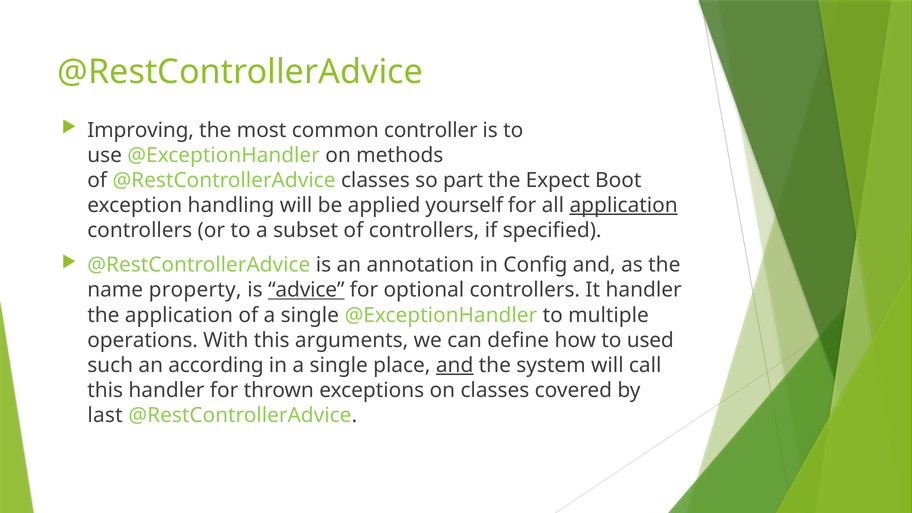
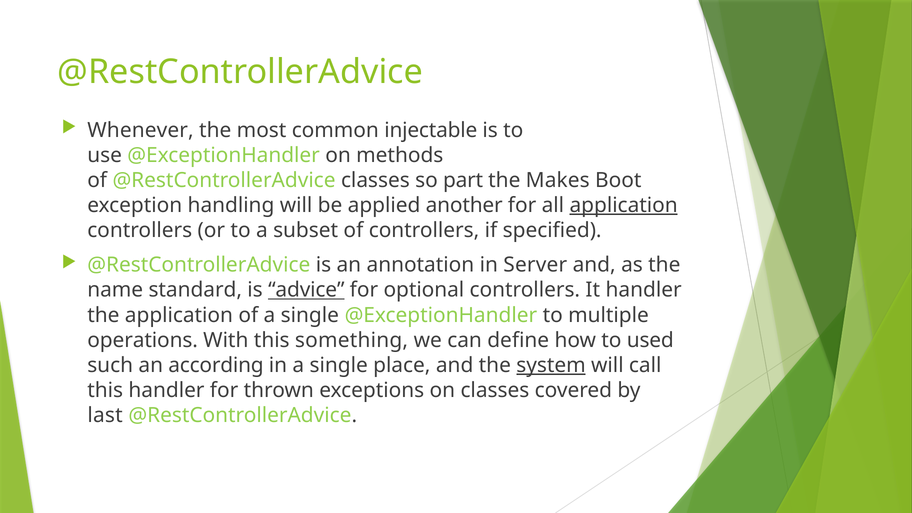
Improving: Improving -> Whenever (140, 130)
controller: controller -> injectable (431, 130)
Expect: Expect -> Makes (558, 180)
yourself: yourself -> another (464, 205)
Config: Config -> Server (535, 265)
property: property -> standard (195, 290)
arguments: arguments -> something (351, 340)
and underline: present -> none (455, 365)
system underline: none -> present (551, 365)
